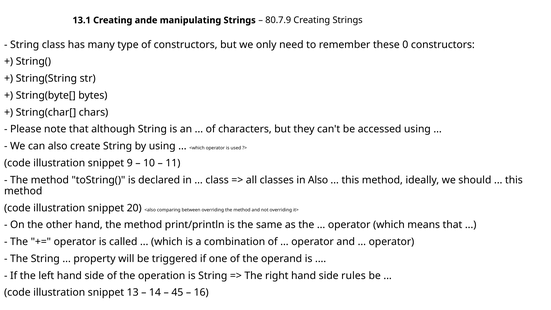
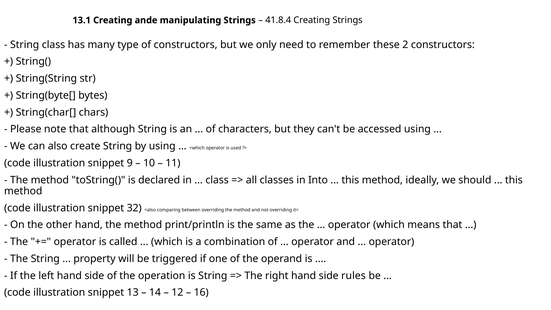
80.7.9: 80.7.9 -> 41.8.4 (278, 20)
0: 0 -> 2 (405, 45)
in Also: Also -> Into (318, 180)
20: 20 -> 32 (134, 208)
45: 45 -> 12 (177, 292)
